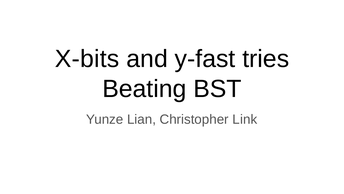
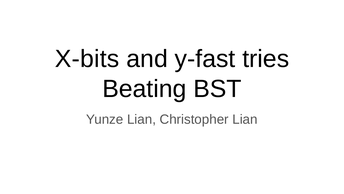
Christopher Link: Link -> Lian (245, 119)
